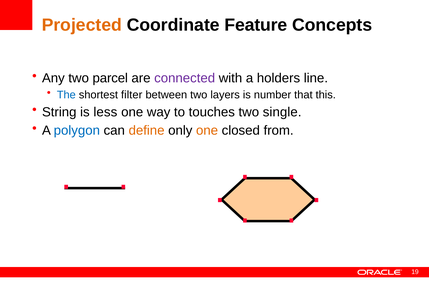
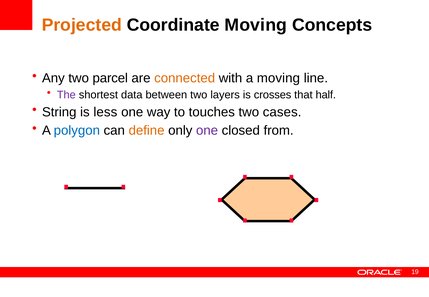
Coordinate Feature: Feature -> Moving (256, 25)
connected colour: purple -> orange (185, 78)
a holders: holders -> moving (278, 78)
The colour: blue -> purple (66, 95)
filter: filter -> data (132, 95)
number: number -> crosses (273, 95)
this: this -> half (326, 95)
single: single -> cases (282, 112)
one colour: orange -> purple (207, 130)
